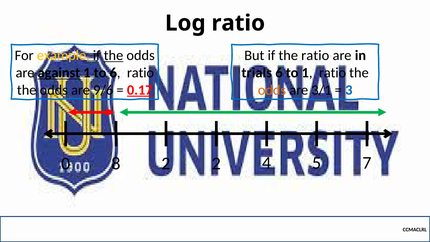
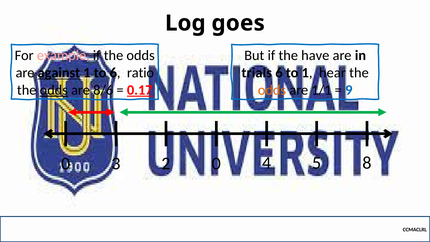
Log ratio: ratio -> goes (238, 23)
example colour: yellow -> pink (63, 56)
the underline: present -> none (114, 56)
the ratio: ratio -> have (315, 56)
1 ratio: ratio -> hear (332, 73)
odds underline: none -> present (54, 90)
9/6: 9/6 -> 8/6 (103, 90)
3/1: 3/1 -> 1/1 (321, 90)
3: 3 -> 9 (349, 90)
8: 8 -> 3 (116, 164)
2 2: 2 -> 0 (216, 164)
7: 7 -> 8 (367, 163)
